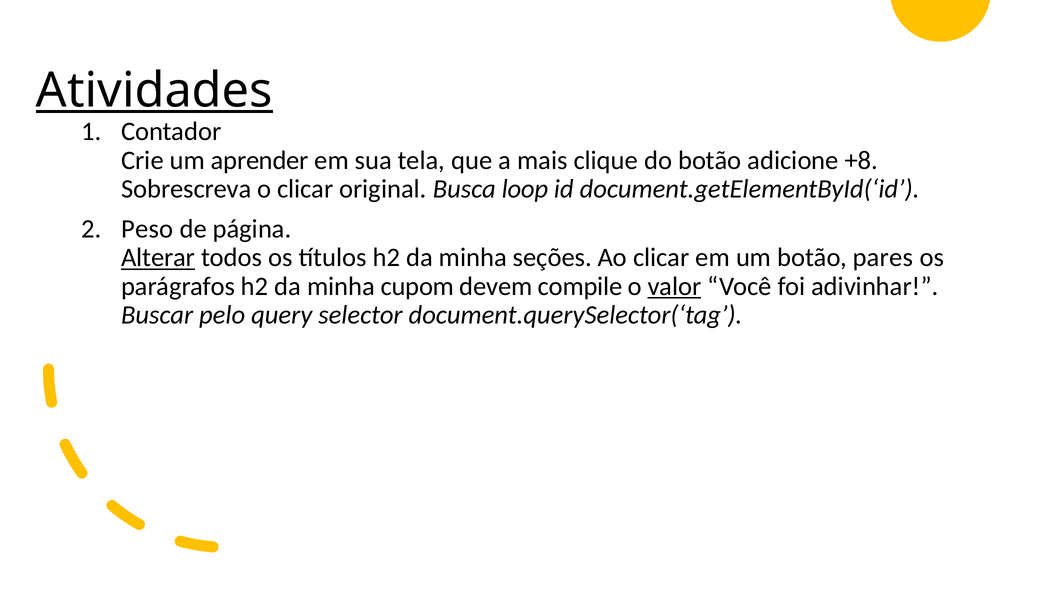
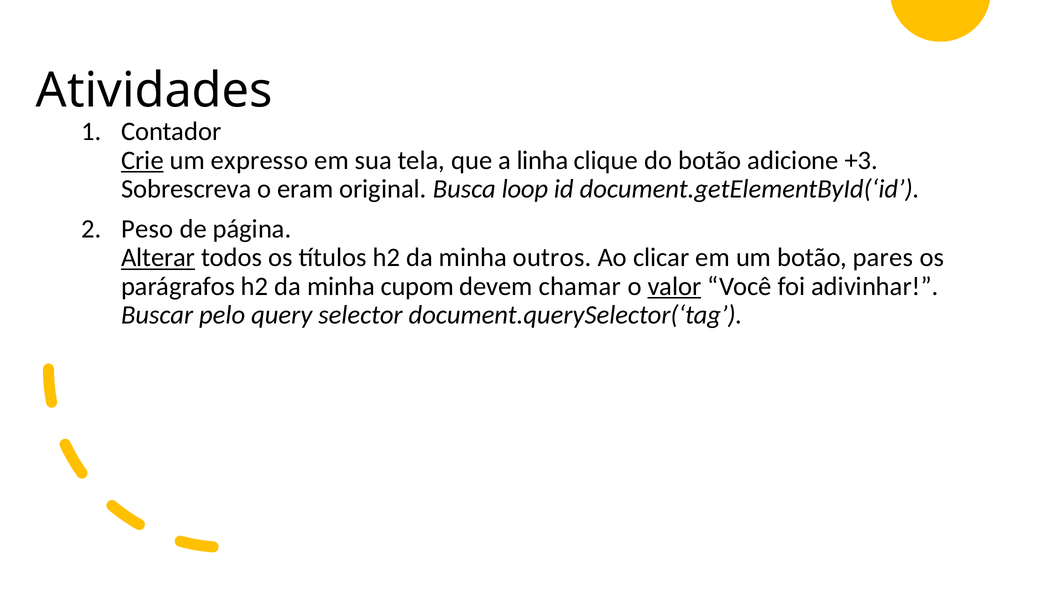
Atividades underline: present -> none (154, 91)
Crie underline: none -> present (142, 160)
aprender: aprender -> expresso (260, 160)
mais: mais -> linha (542, 160)
+8: +8 -> +3 (861, 160)
o clicar: clicar -> eram (305, 189)
seções: seções -> outros (552, 257)
compile: compile -> chamar (580, 286)
